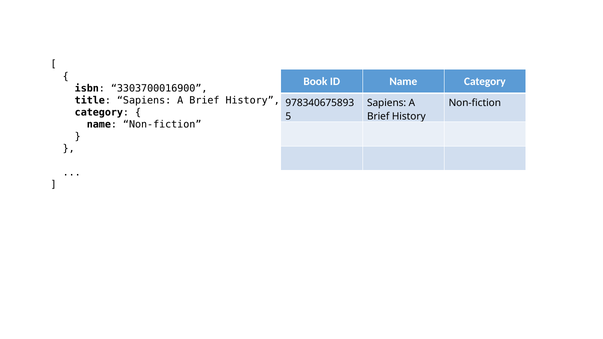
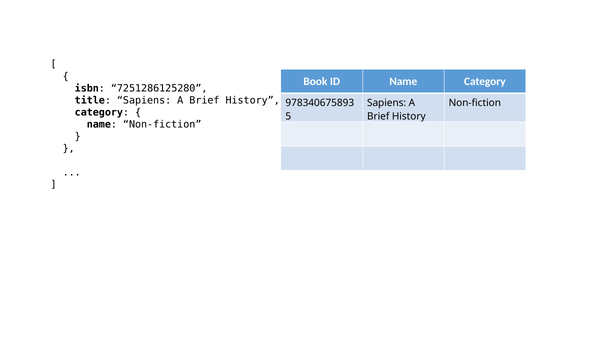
3303700016900: 3303700016900 -> 7251286125280 (159, 88)
